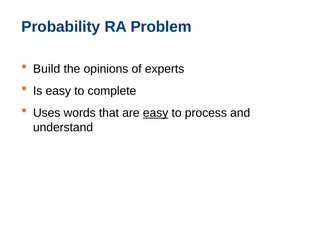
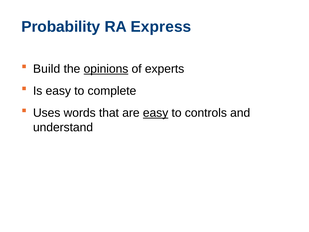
Problem: Problem -> Express (161, 27)
opinions underline: none -> present (106, 69)
process: process -> controls (206, 113)
